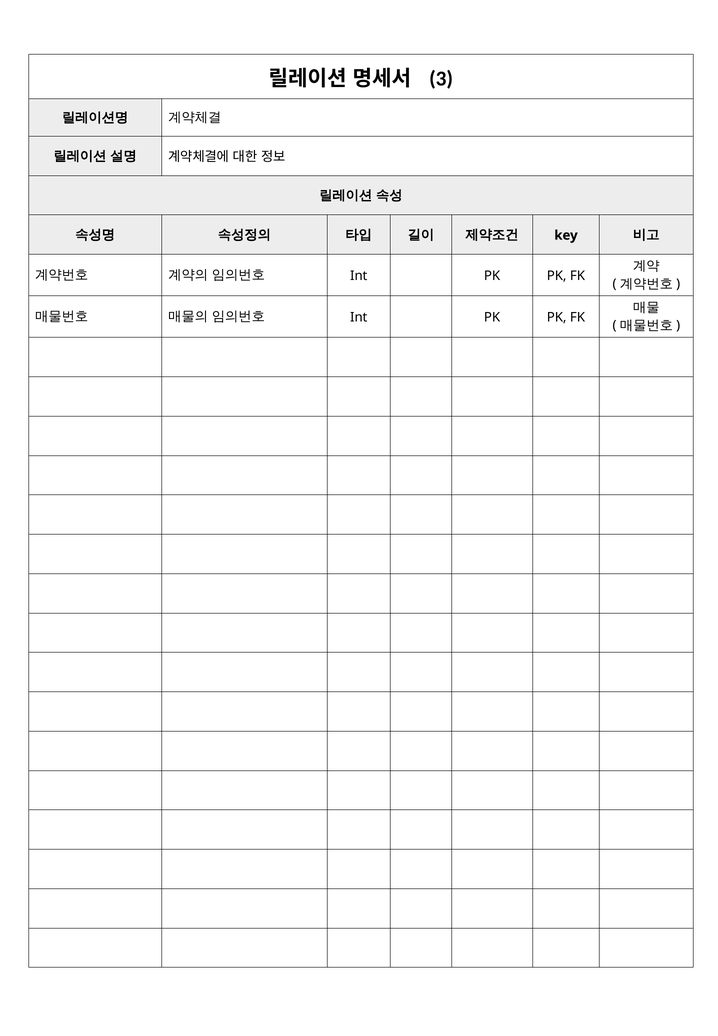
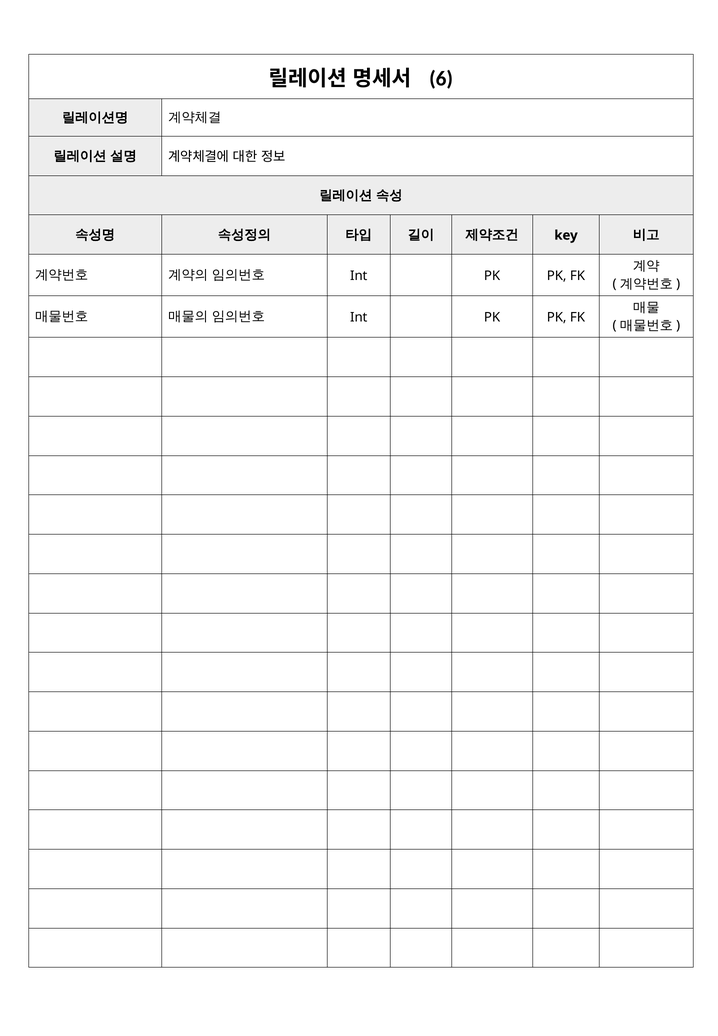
3: 3 -> 6 (441, 79)
